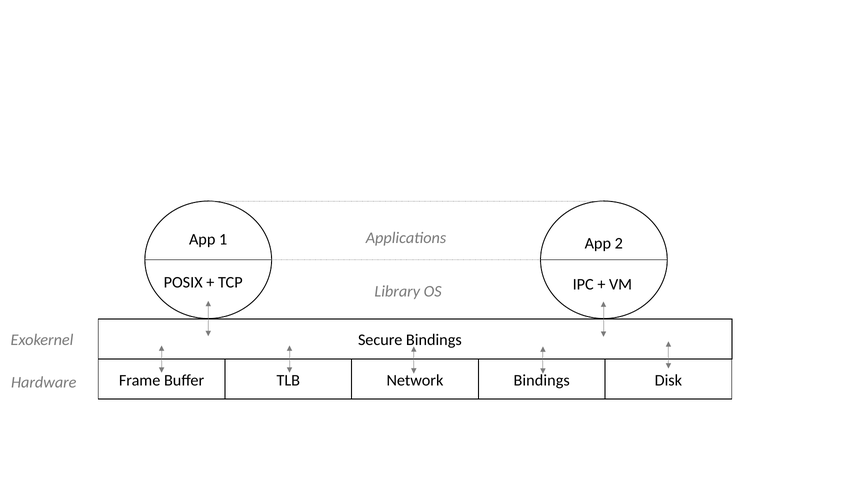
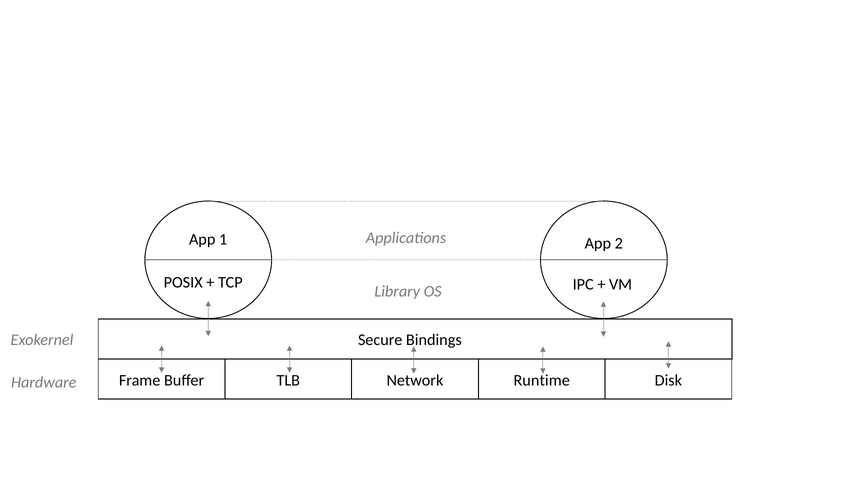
Network Bindings: Bindings -> Runtime (542, 381)
